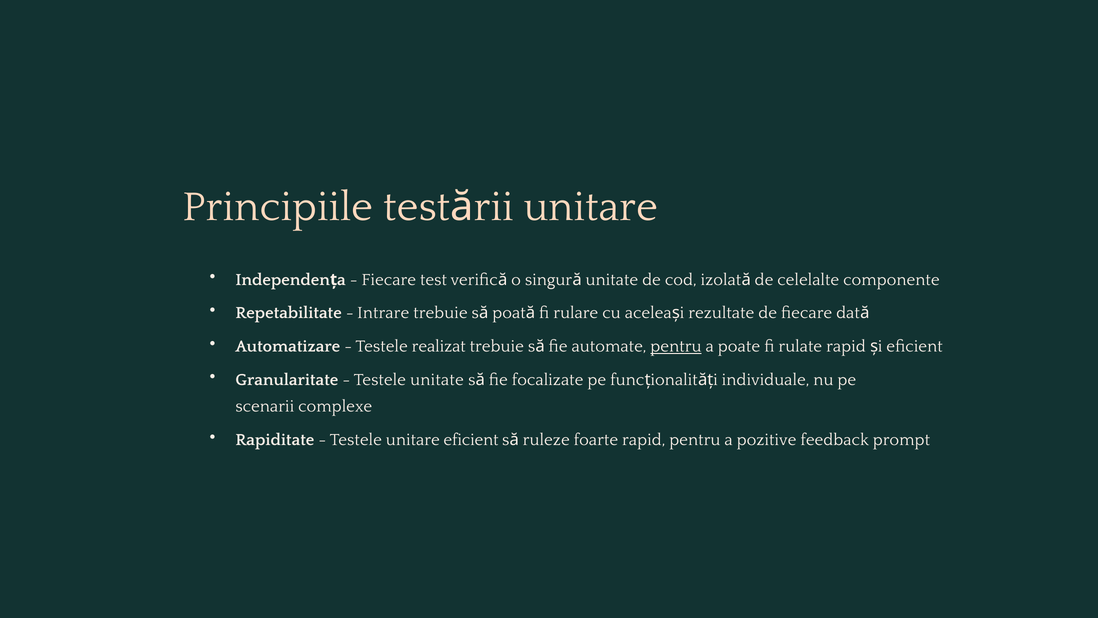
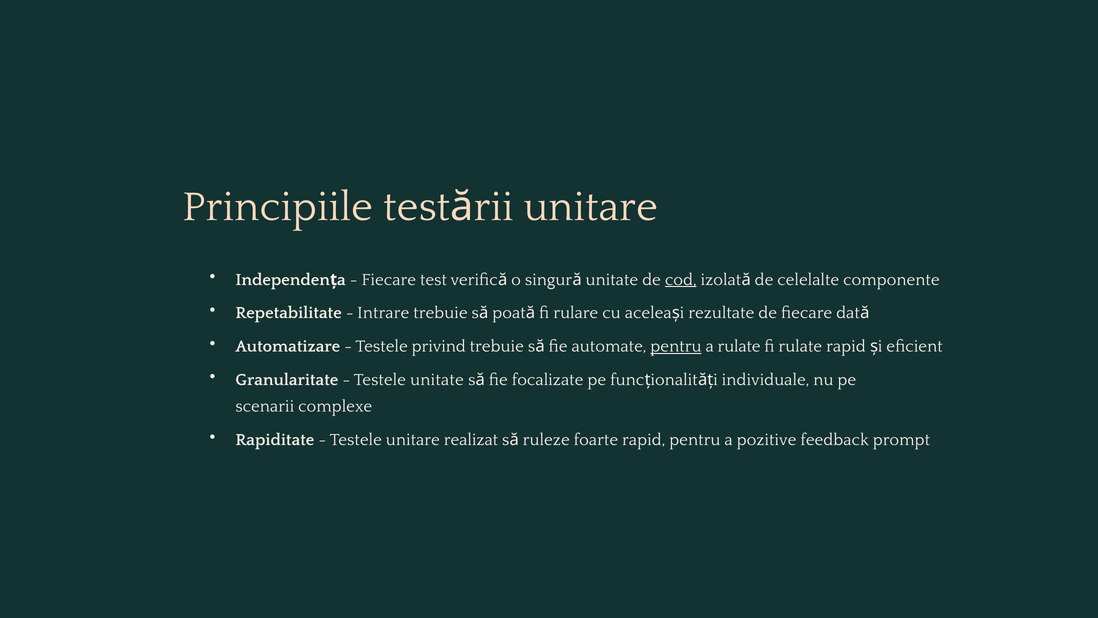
cod underline: none -> present (681, 279)
realizat: realizat -> privind (439, 346)
a poate: poate -> rulate (739, 346)
unitare eficient: eficient -> realizat (471, 439)
